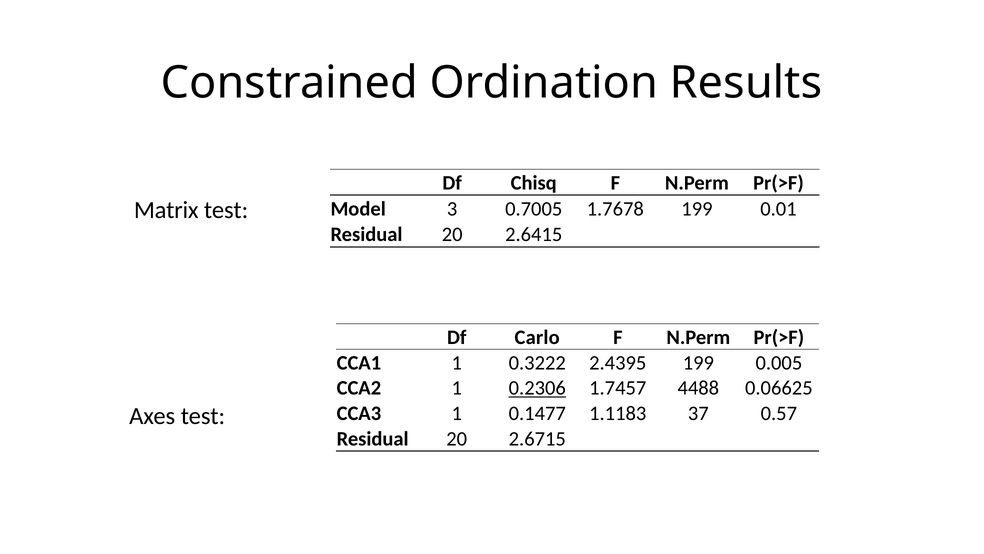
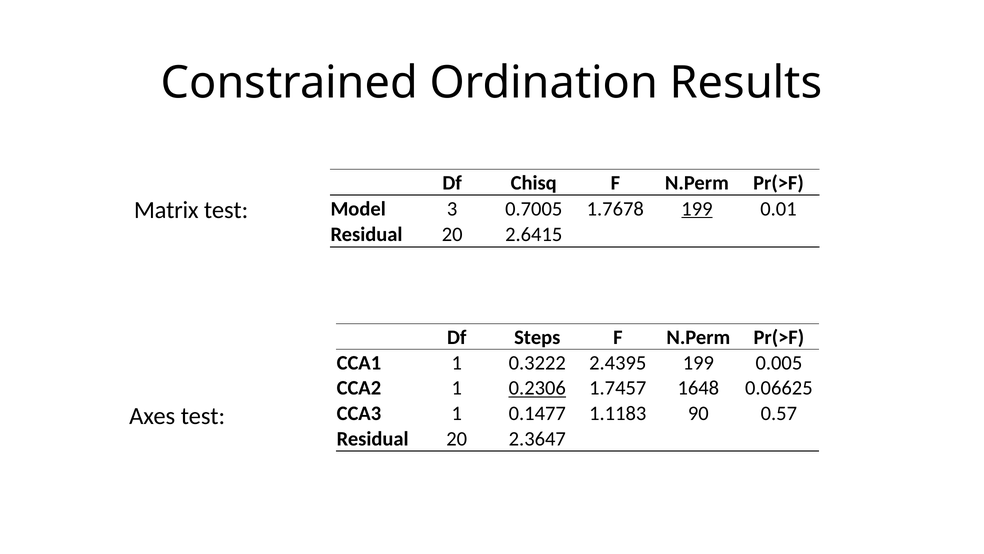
199 underline: none -> present (697, 209)
Carlo: Carlo -> Steps (537, 337)
4488: 4488 -> 1648 (698, 388)
37: 37 -> 90 (698, 413)
2.6715: 2.6715 -> 2.3647 (537, 439)
